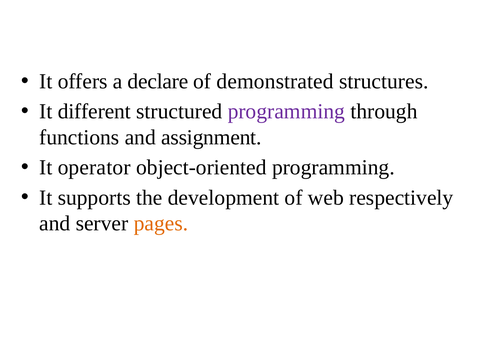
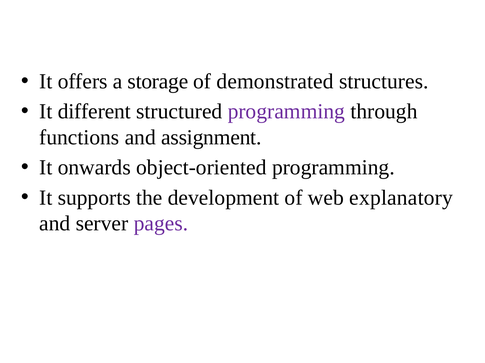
declare: declare -> storage (158, 82)
operator: operator -> onwards (94, 168)
respectively: respectively -> explanatory (401, 198)
pages colour: orange -> purple (161, 224)
